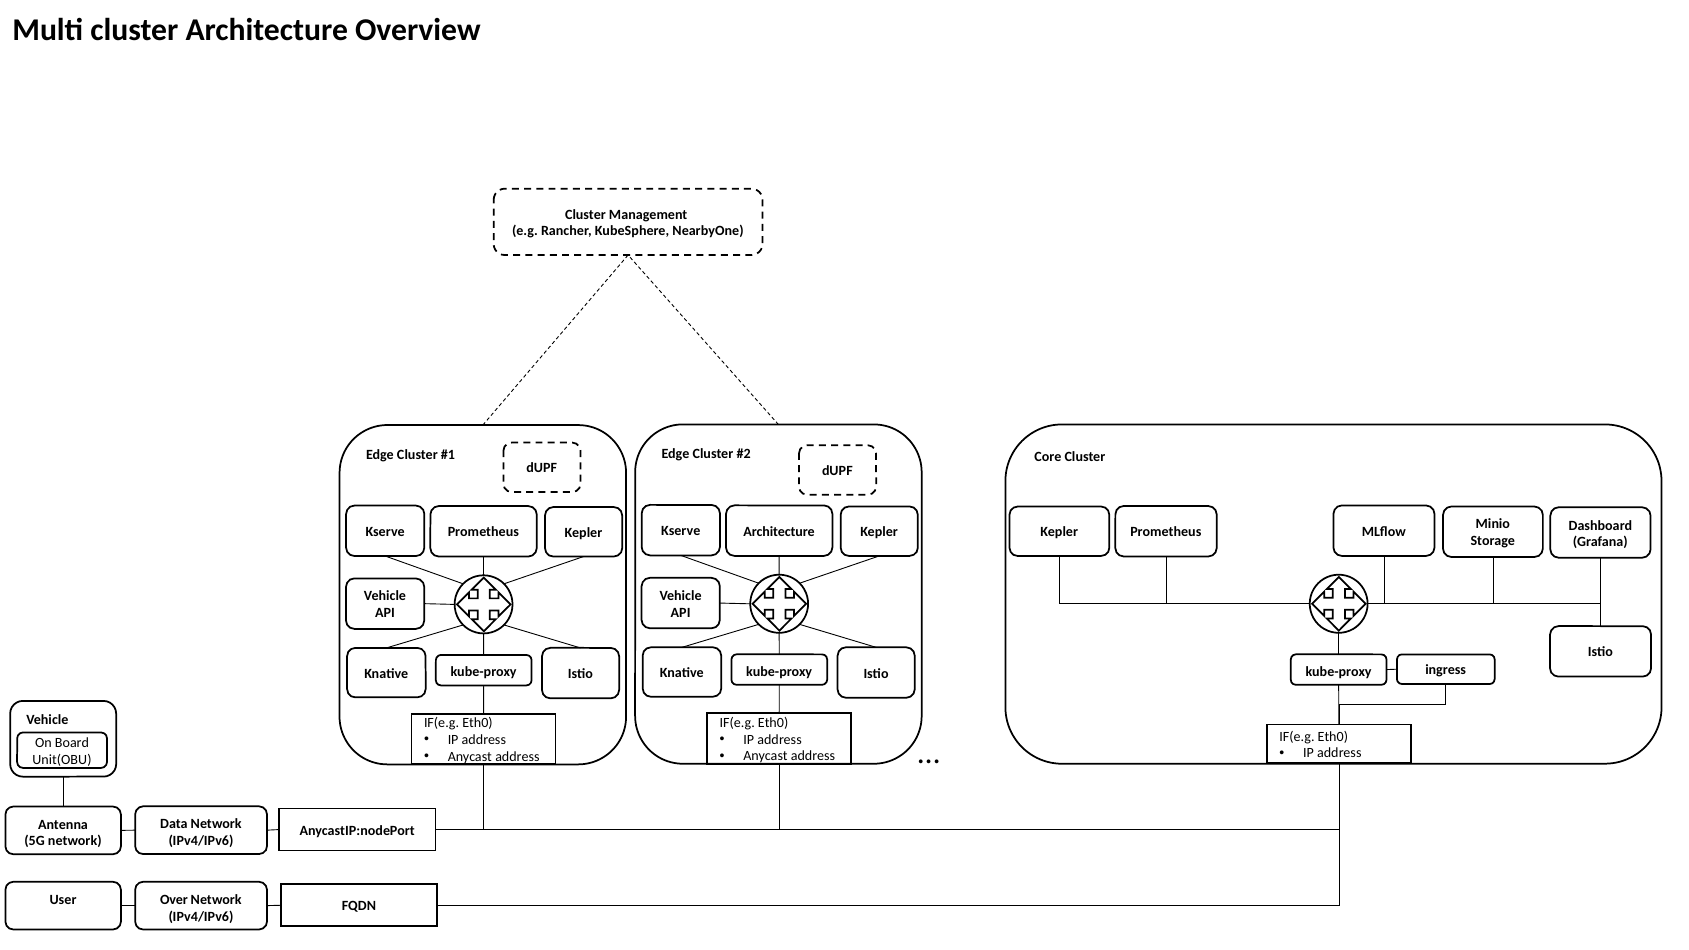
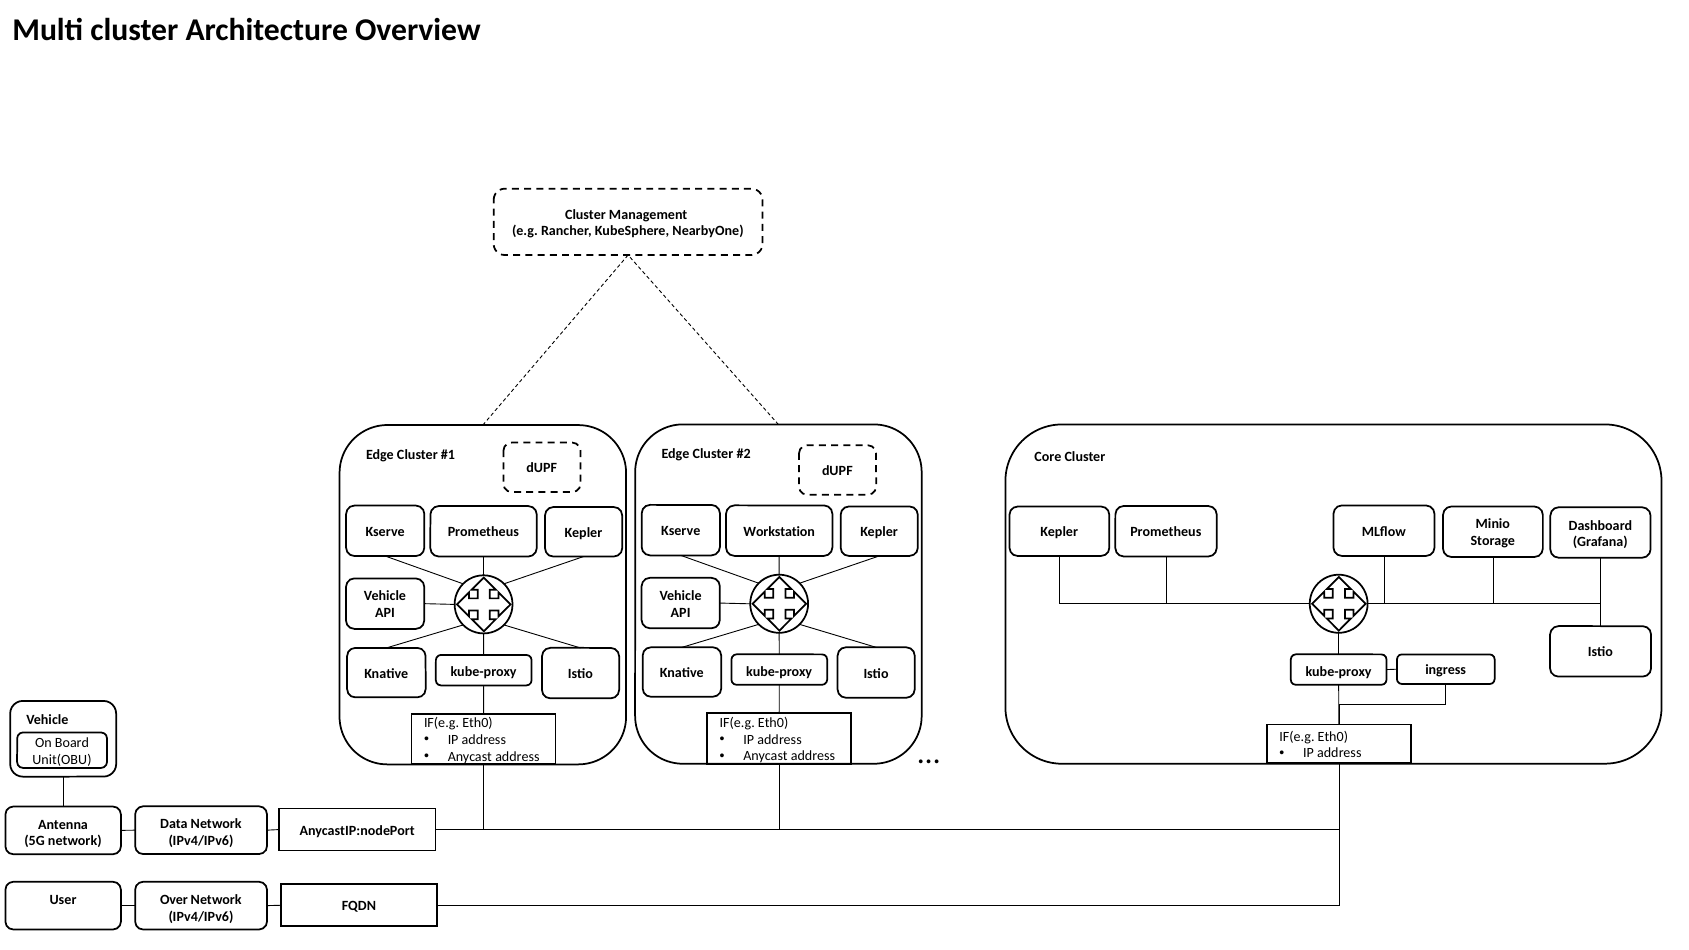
Architecture: Architecture -> Workstation (779, 532)
